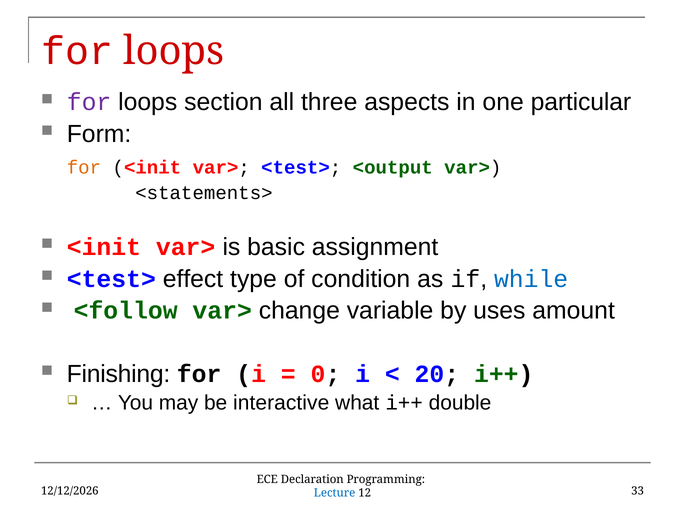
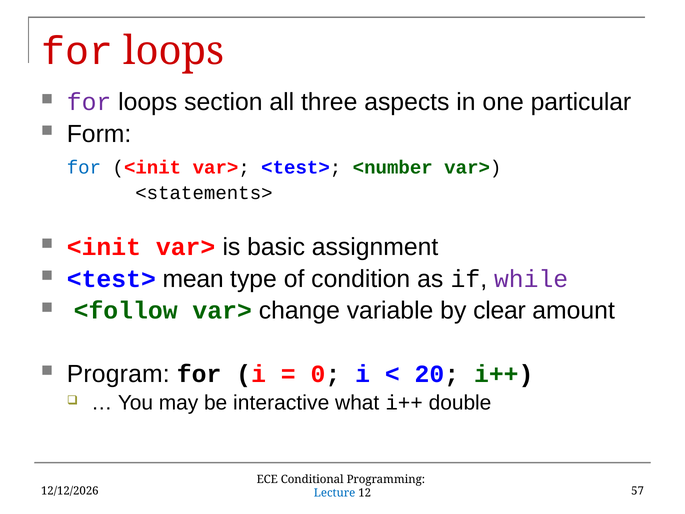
for colour: orange -> blue (84, 167)
<output: <output -> <number (393, 167)
effect: effect -> mean (193, 279)
while colour: blue -> purple (531, 279)
uses: uses -> clear (499, 310)
Finishing: Finishing -> Program (118, 374)
Declaration: Declaration -> Conditional (312, 479)
33: 33 -> 57 (638, 491)
